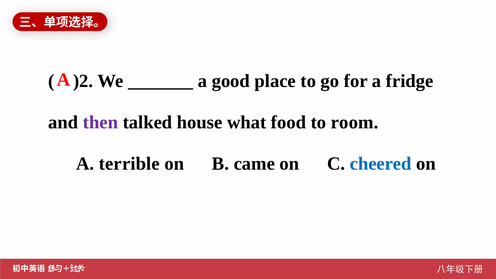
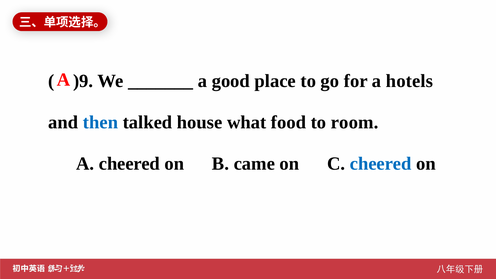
)2: )2 -> )9 (83, 81)
fridge: fridge -> hotels (410, 81)
then colour: purple -> blue (100, 122)
A terrible: terrible -> cheered (129, 164)
